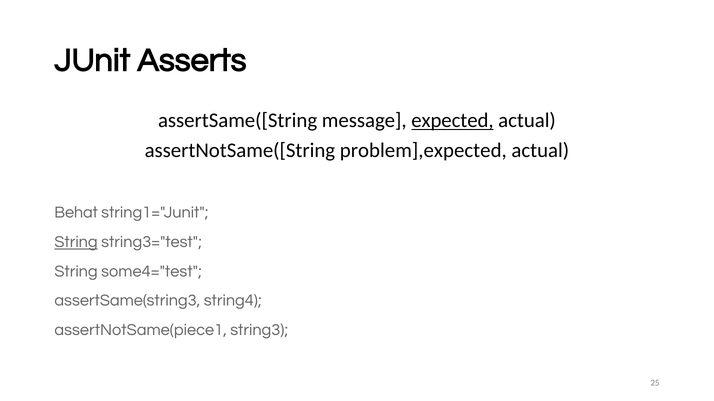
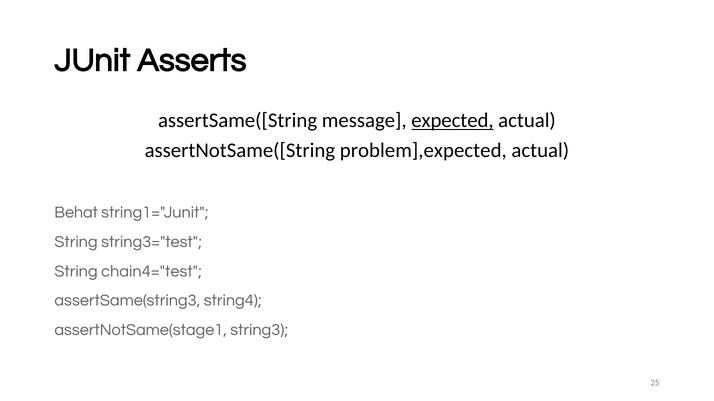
String underline: present -> none (76, 242)
some4="test: some4="test -> chain4="test (152, 272)
assertNotSame(piece1: assertNotSame(piece1 -> assertNotSame(stage1 (141, 330)
